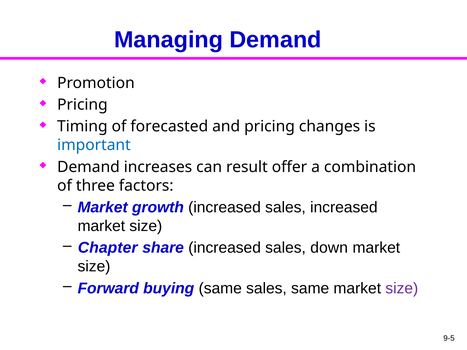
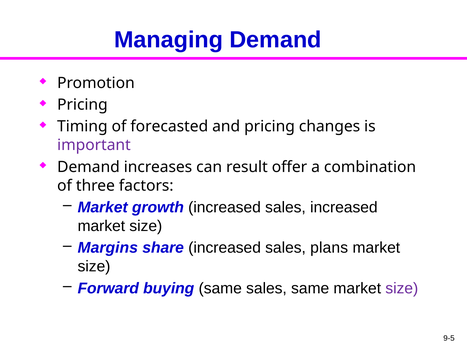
important colour: blue -> purple (94, 145)
Chapter: Chapter -> Margins (108, 248)
down: down -> plans (329, 248)
